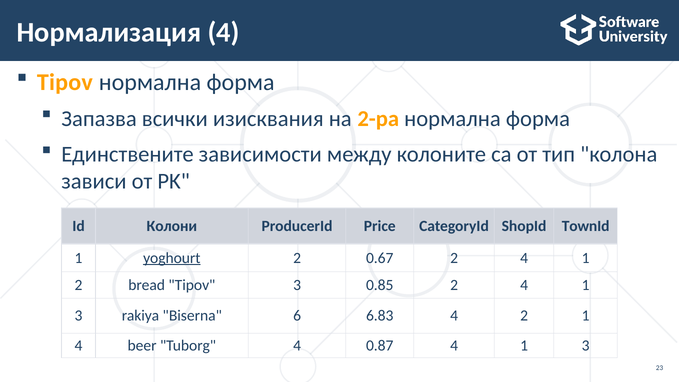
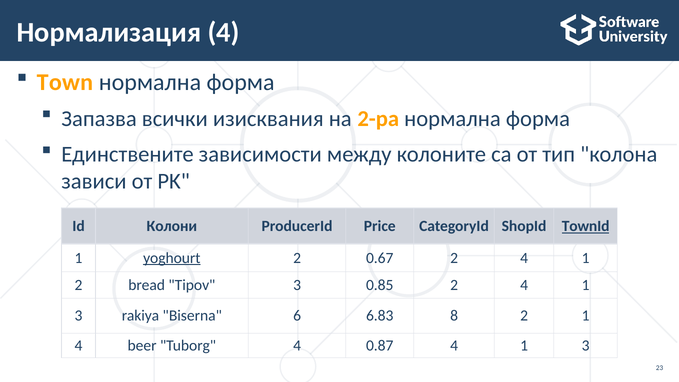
Tipov: Tipov -> Town (65, 82)
TownId underline: none -> present (586, 226)
6.83 4: 4 -> 8 (454, 316)
